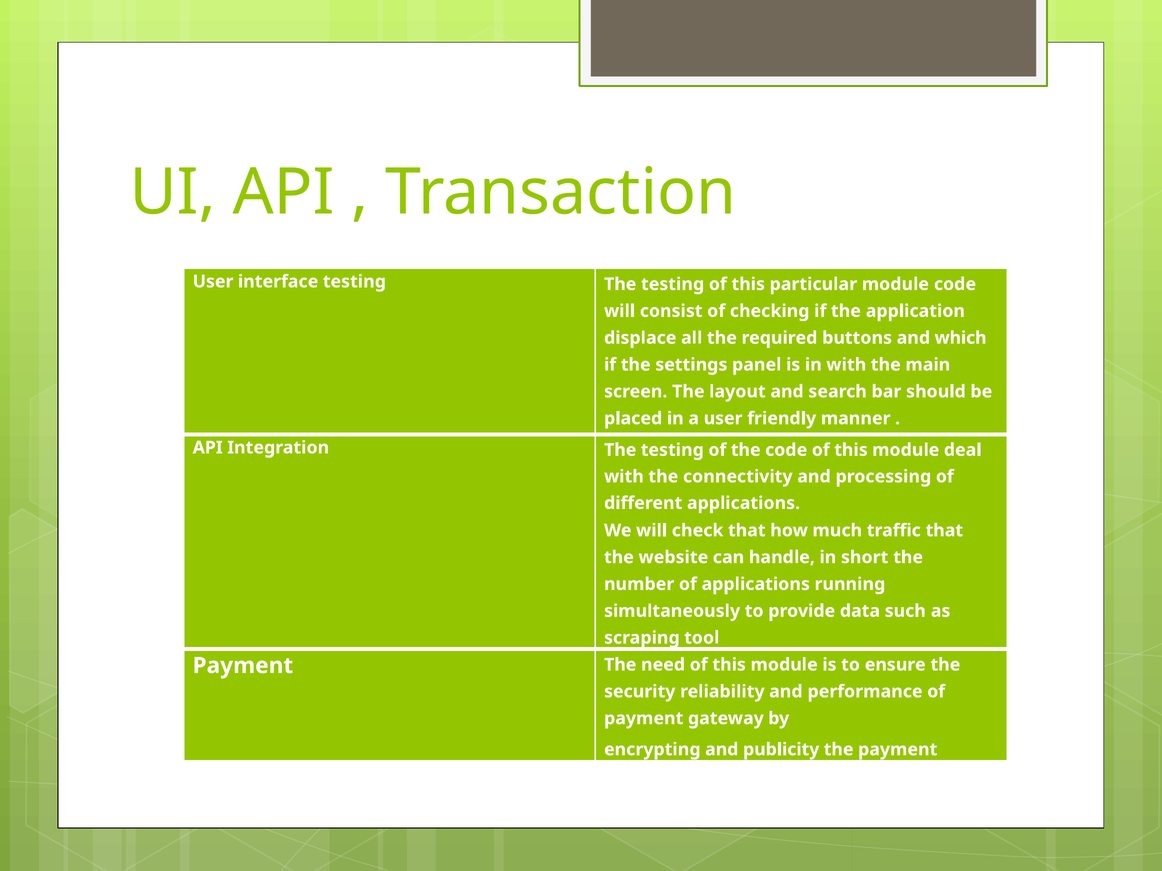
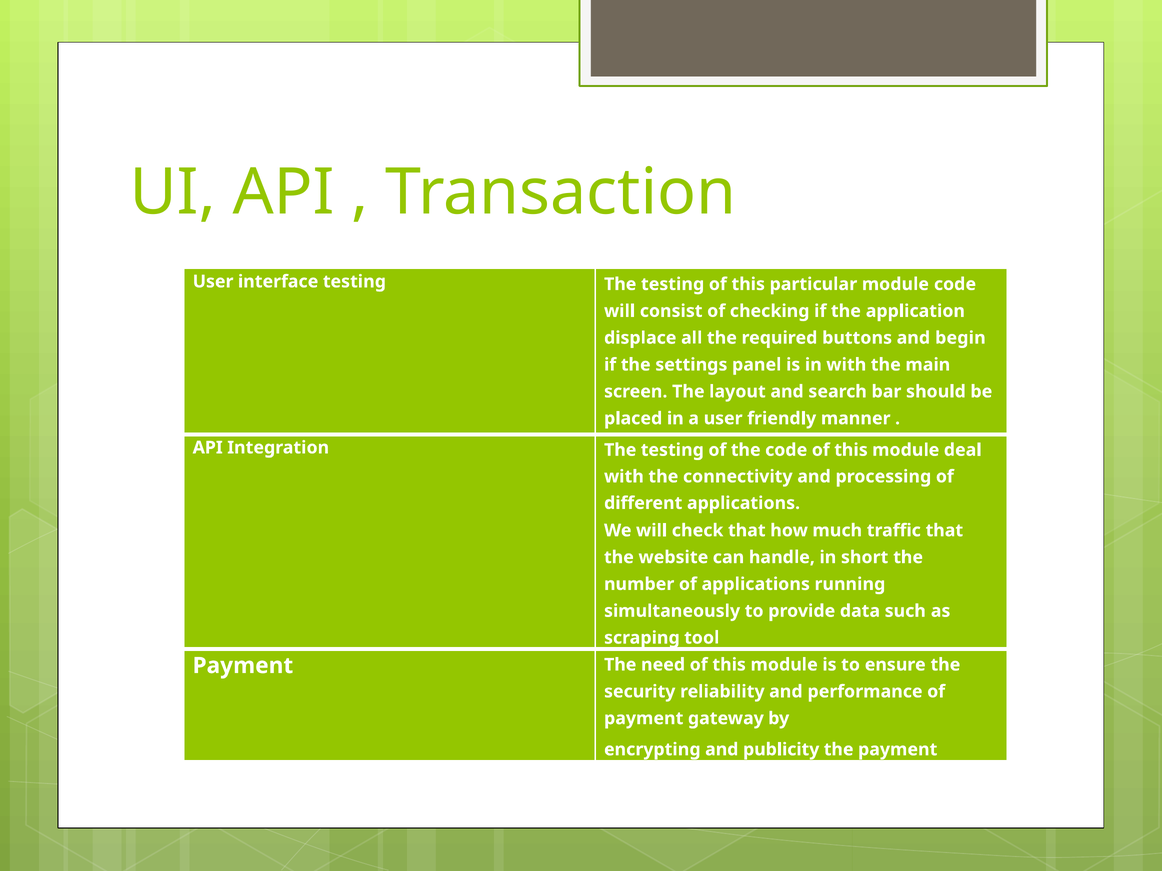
which: which -> begin (960, 338)
